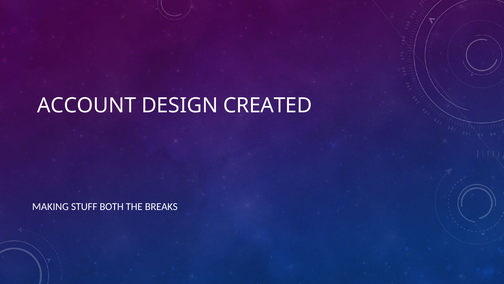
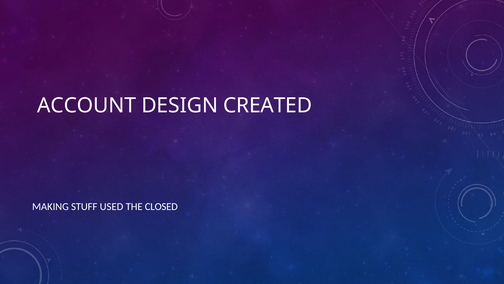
BOTH: BOTH -> USED (112, 206)
BREAKS: BREAKS -> CLOSED (161, 206)
